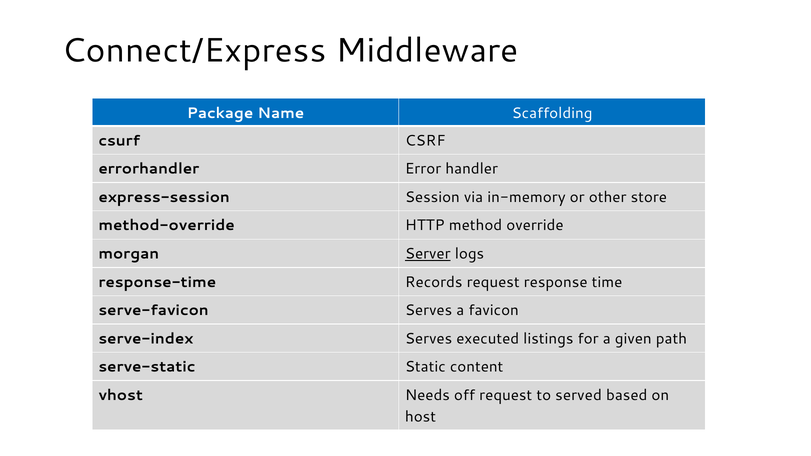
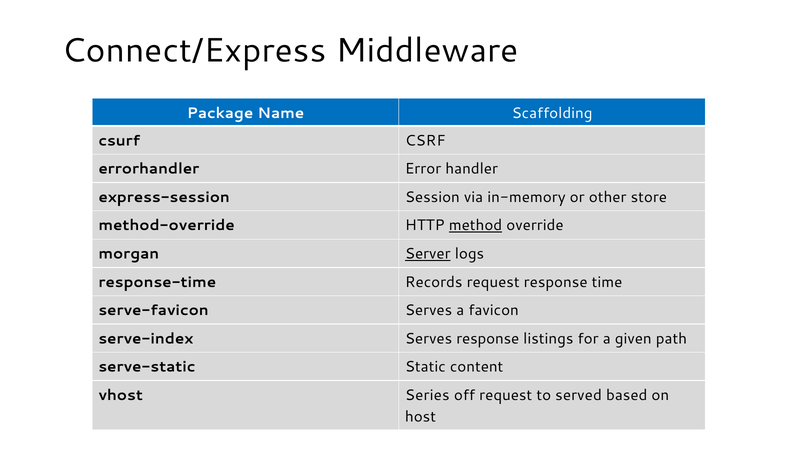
method underline: none -> present (475, 226)
Serves executed: executed -> response (488, 339)
Needs: Needs -> Series (427, 395)
